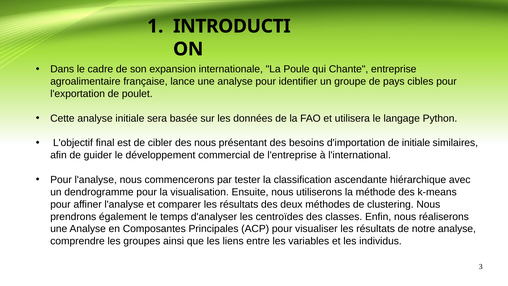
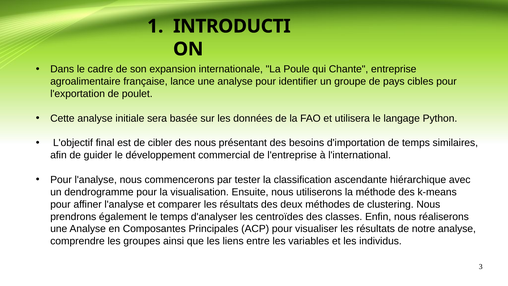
de initiale: initiale -> temps (416, 143)
